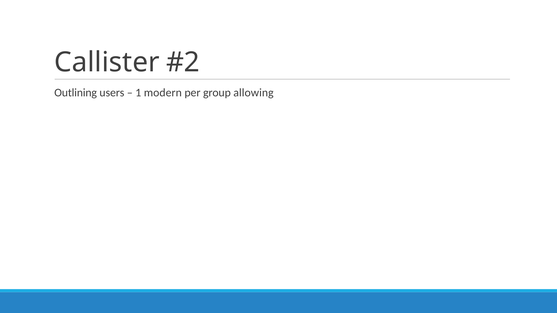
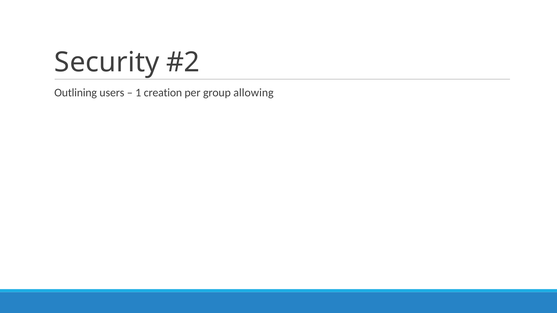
Callister: Callister -> Security (107, 62)
modern: modern -> creation (163, 93)
